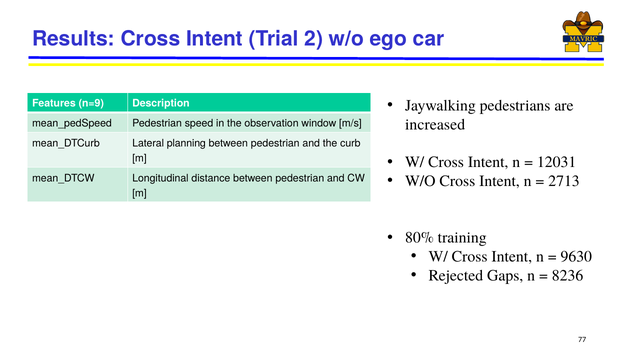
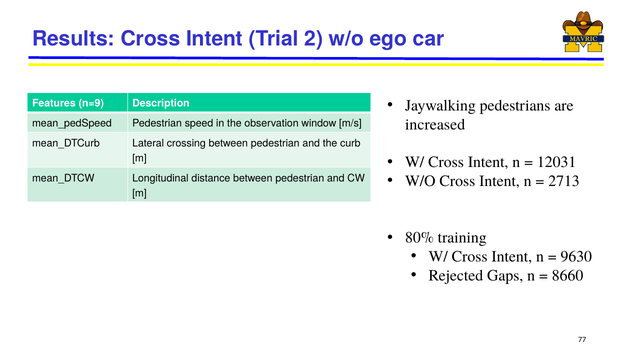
planning: planning -> crossing (186, 143)
8236: 8236 -> 8660 (568, 275)
